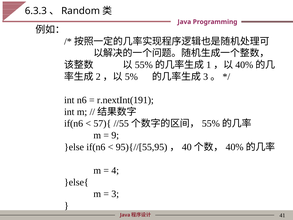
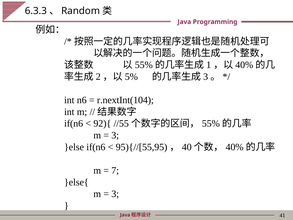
r.nextInt(191: r.nextInt(191 -> r.nextInt(104 (125, 100)
57){: 57){ -> 92){ (102, 123)
9: 9 -> 3 (115, 135)
4: 4 -> 7 (115, 170)
